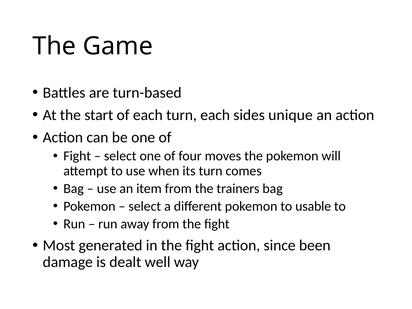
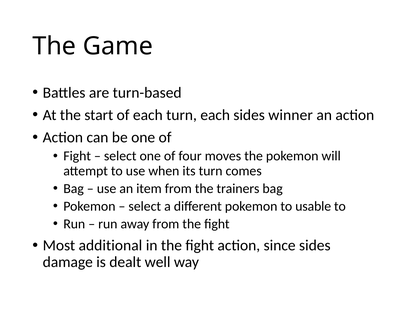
unique: unique -> winner (291, 115)
generated: generated -> additional (110, 245)
since been: been -> sides (315, 245)
